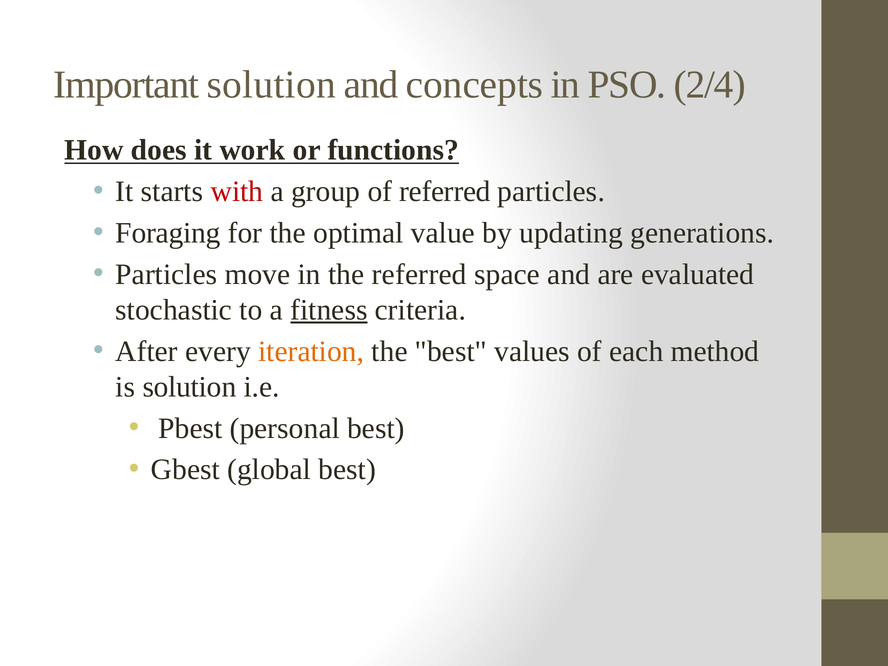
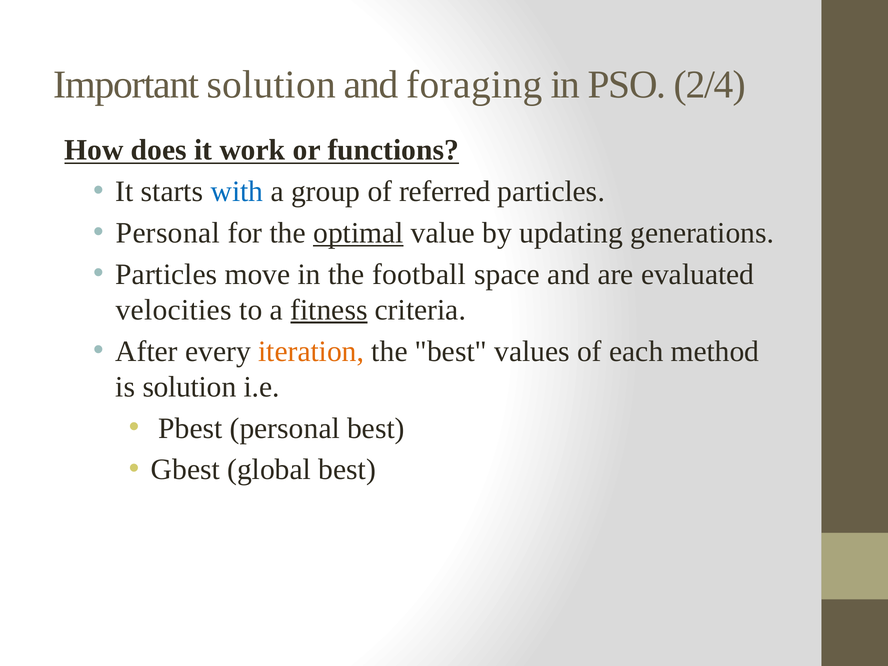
concepts: concepts -> foraging (474, 85)
with colour: red -> blue (237, 191)
Foraging: Foraging -> Personal (168, 233)
optimal underline: none -> present (358, 233)
the referred: referred -> football (419, 274)
stochastic: stochastic -> velocities (174, 310)
